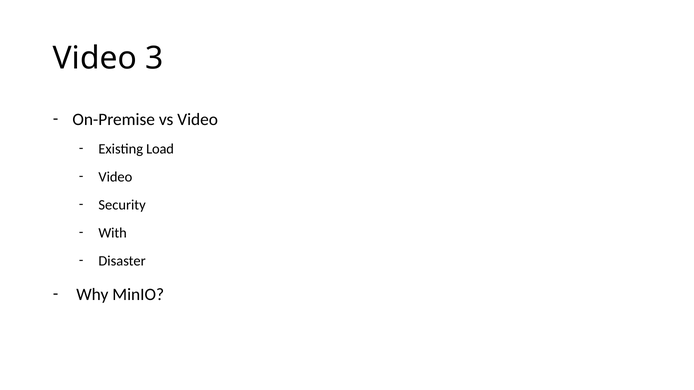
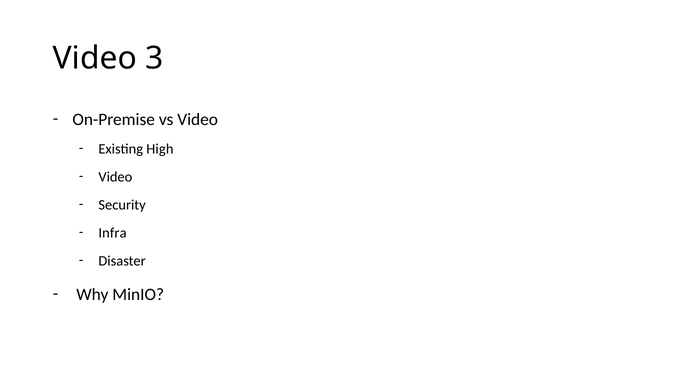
Load: Load -> High (160, 149)
With: With -> Infra (113, 233)
